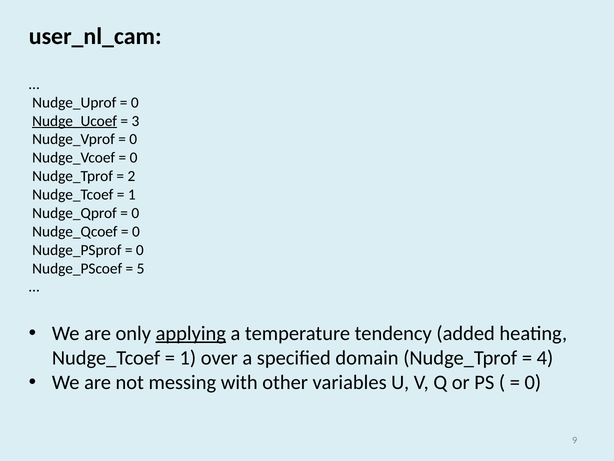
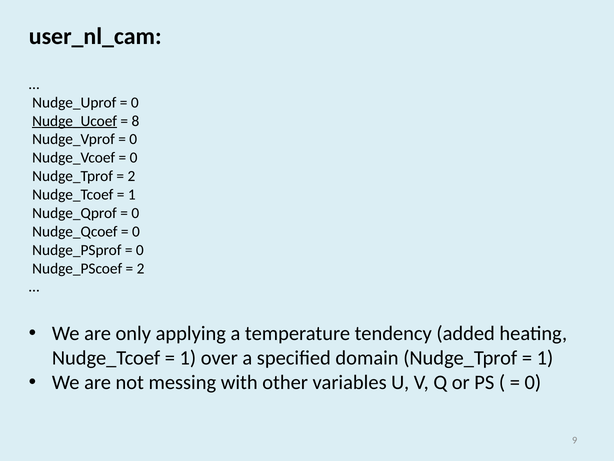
3: 3 -> 8 (136, 121)
5: 5 -> 2 (141, 268)
applying underline: present -> none (191, 333)
4: 4 -> 1 (545, 358)
